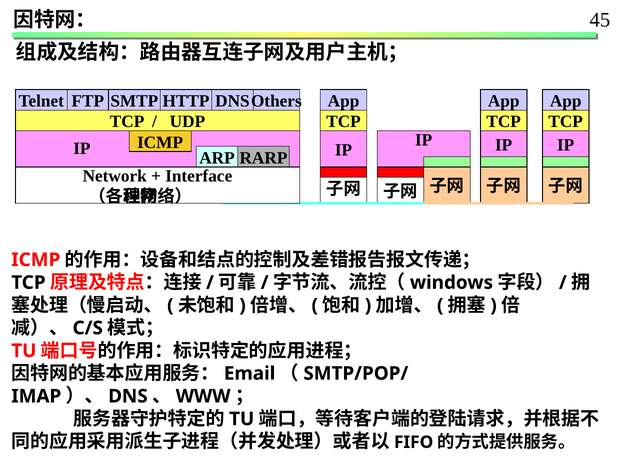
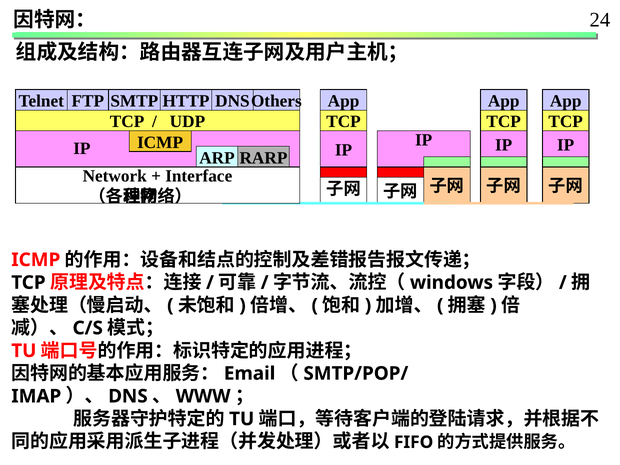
45: 45 -> 24 (600, 20)
